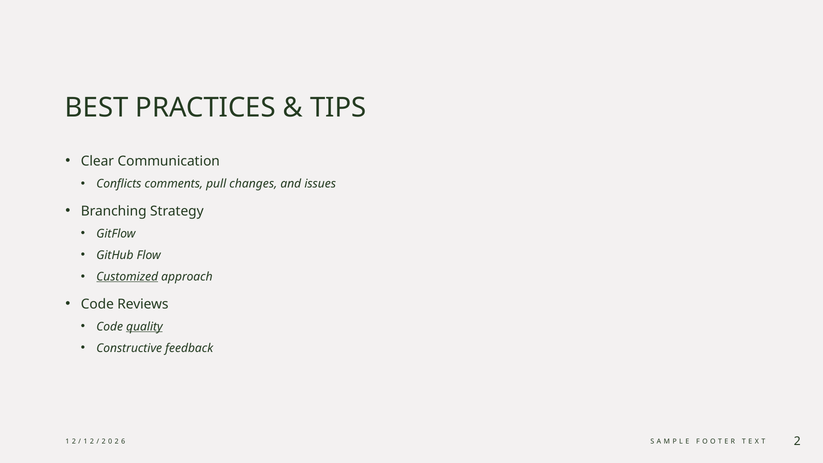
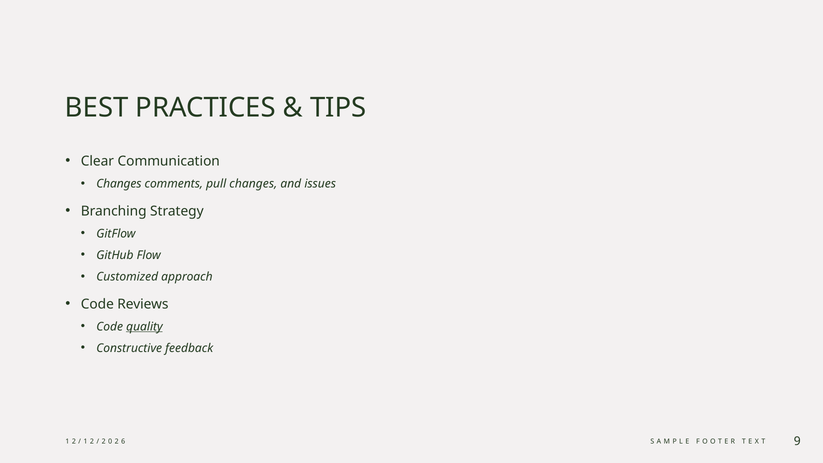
Conflicts: Conflicts -> Changes (119, 184)
Customized underline: present -> none (127, 277)
2: 2 -> 9 (797, 441)
